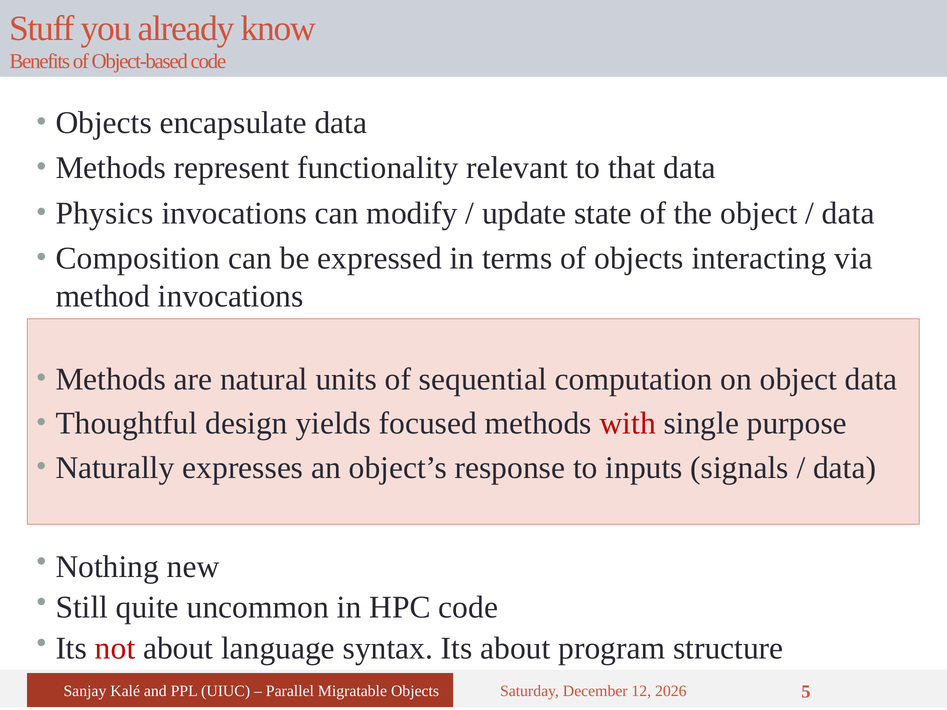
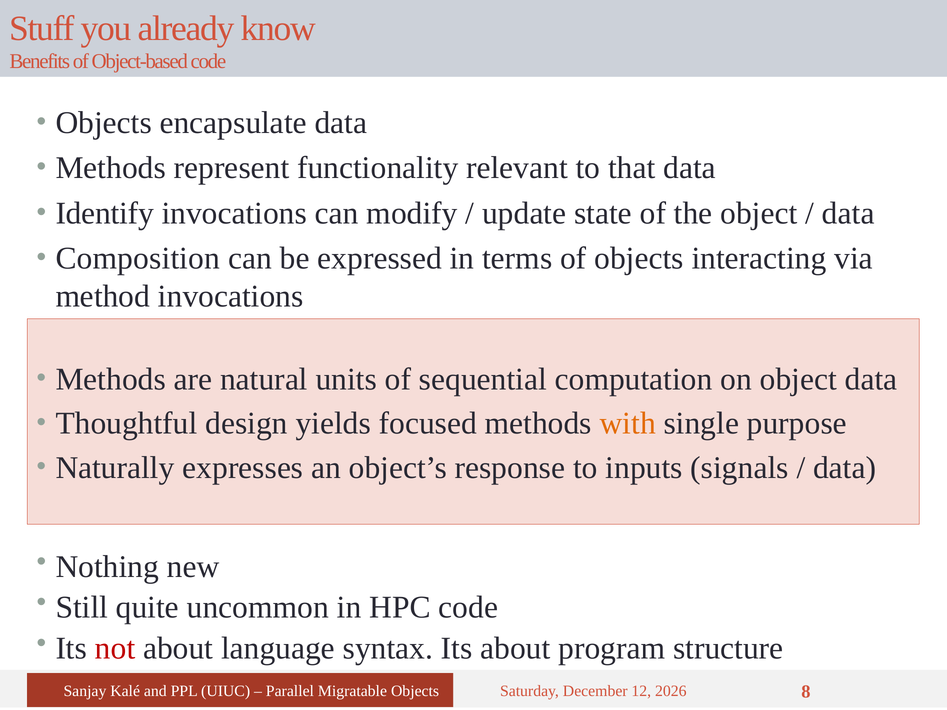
Physics: Physics -> Identify (105, 213)
with colour: red -> orange (628, 424)
5: 5 -> 8 (806, 692)
